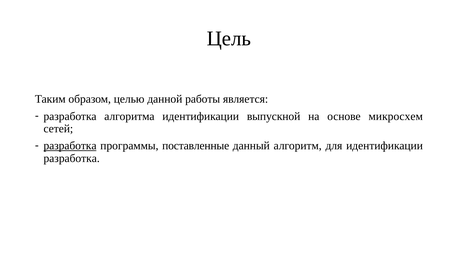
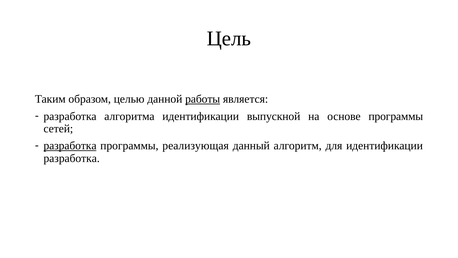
работы underline: none -> present (203, 99)
основе микросхем: микросхем -> программы (396, 116)
поставленные: поставленные -> реализующая (196, 146)
